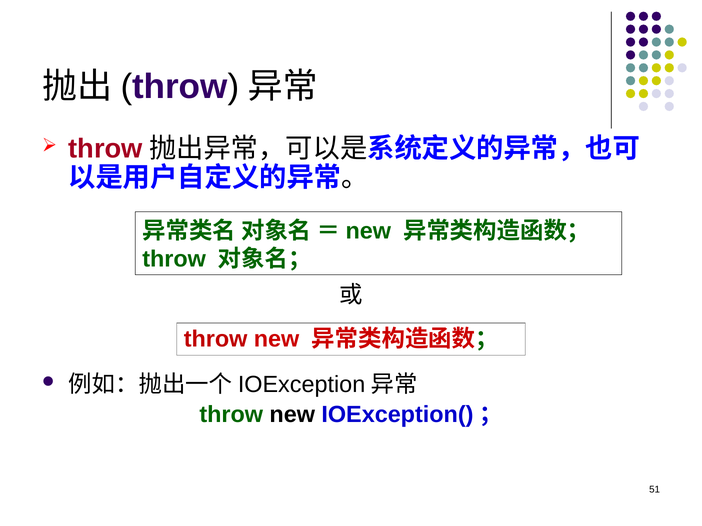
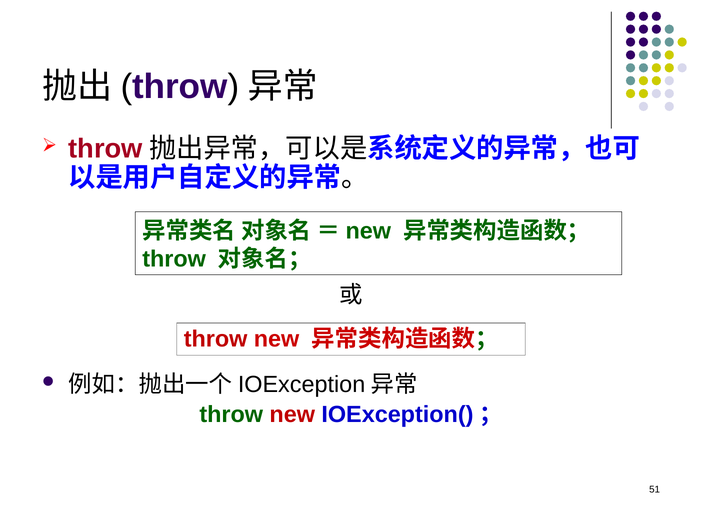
new colour: black -> red (292, 415)
